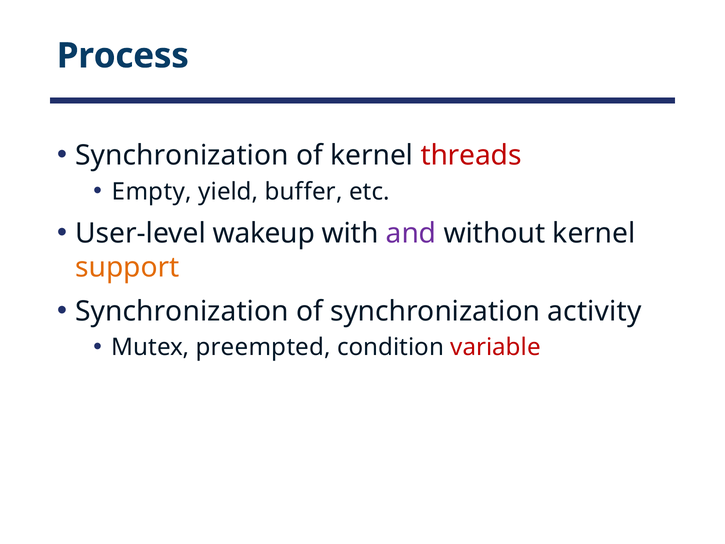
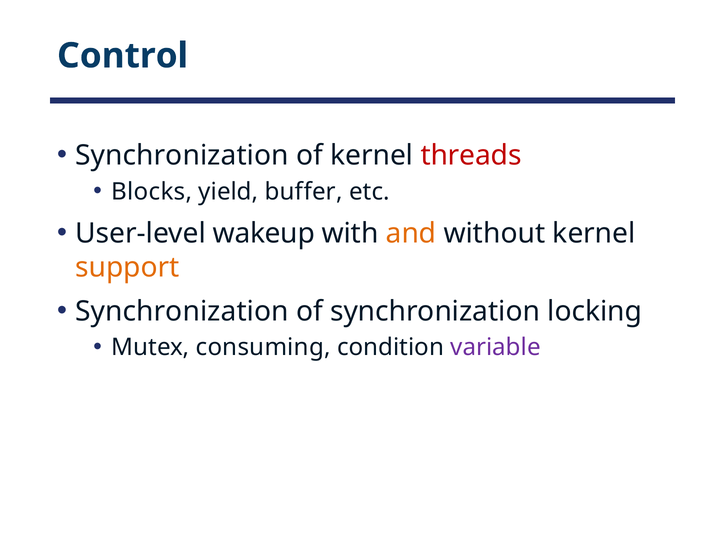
Process: Process -> Control (123, 56)
Empty: Empty -> Blocks (152, 192)
and colour: purple -> orange (411, 233)
activity: activity -> locking (595, 311)
preempted: preempted -> consuming (263, 347)
variable colour: red -> purple (495, 347)
